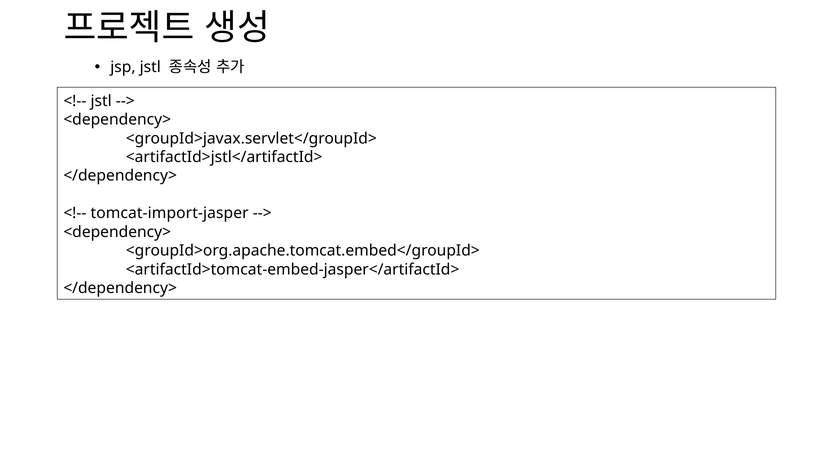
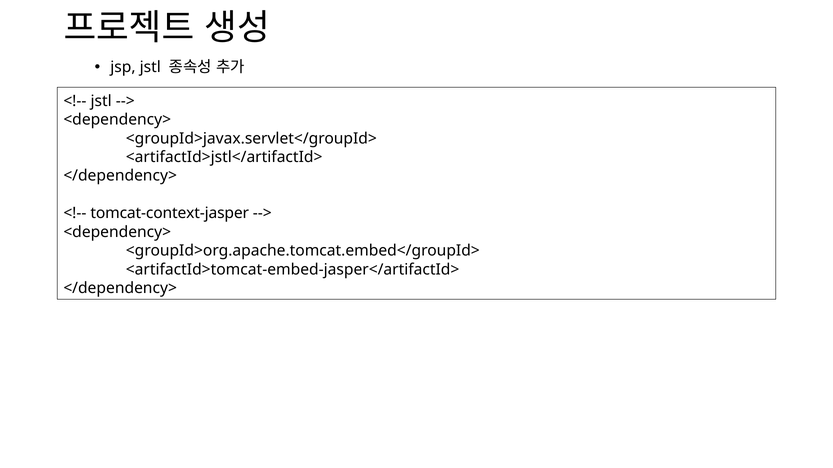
tomcat-import-jasper: tomcat-import-jasper -> tomcat-context-jasper (170, 214)
